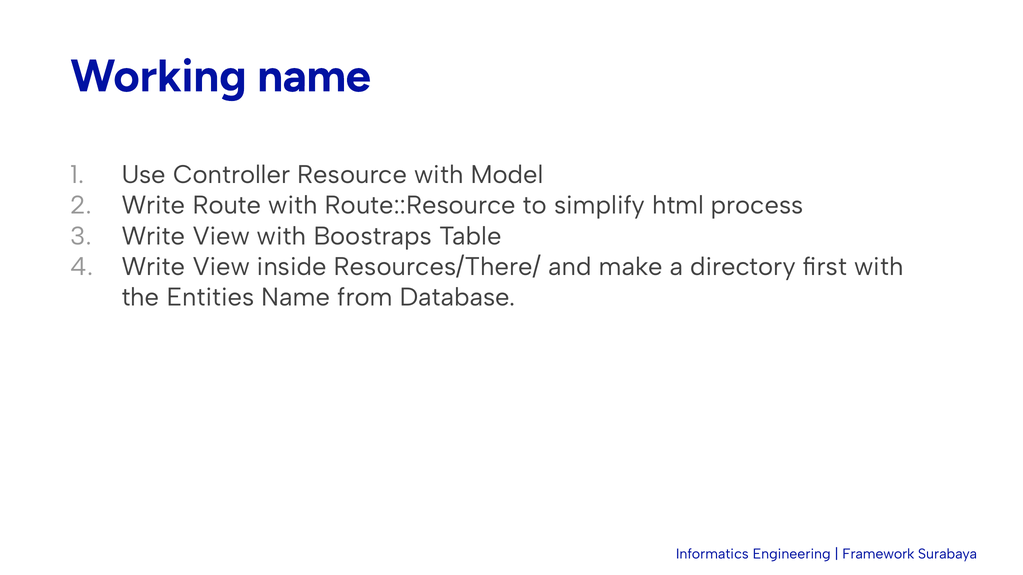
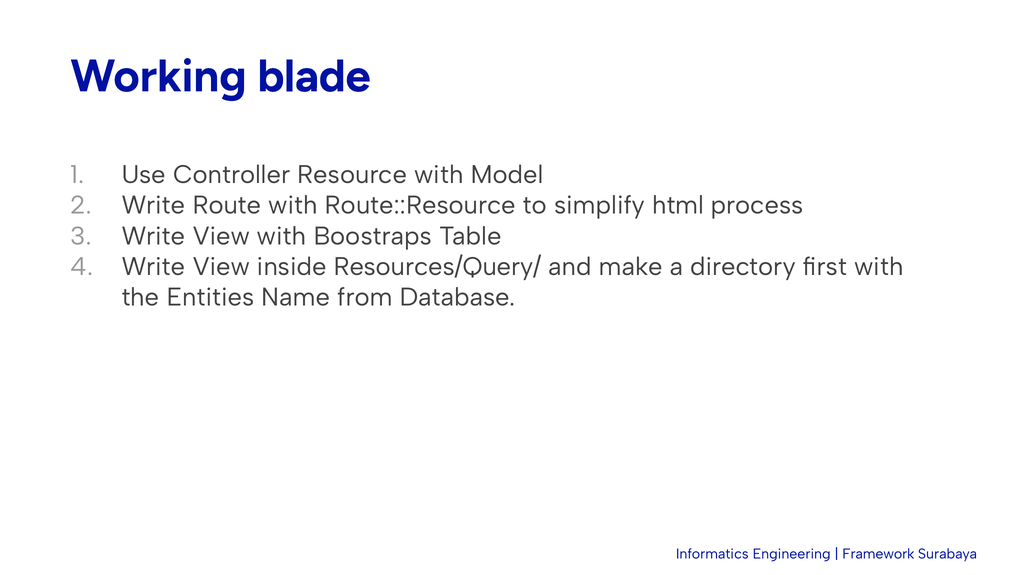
Working name: name -> blade (314, 76)
Resources/There/: Resources/There/ -> Resources/Query/ (438, 267)
